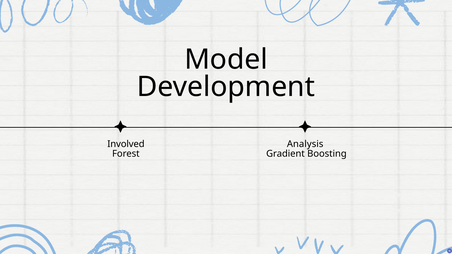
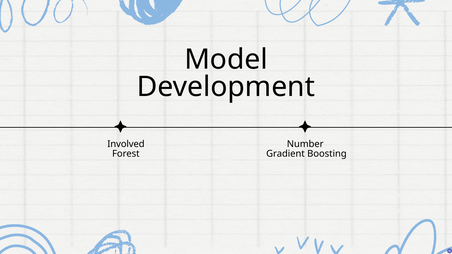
Analysis: Analysis -> Number (305, 144)
